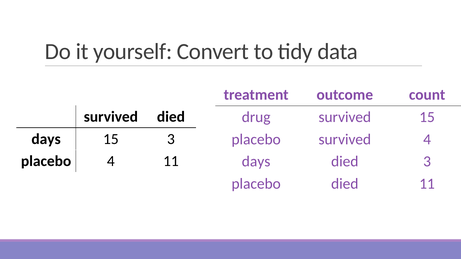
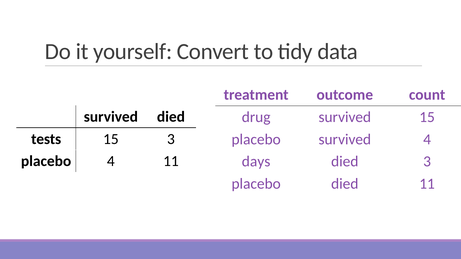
days: days -> tests (46, 139)
